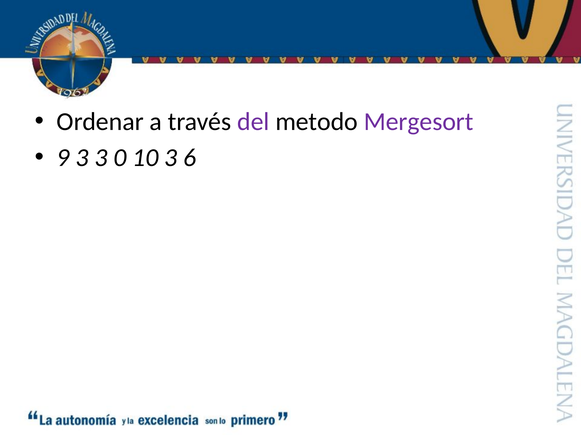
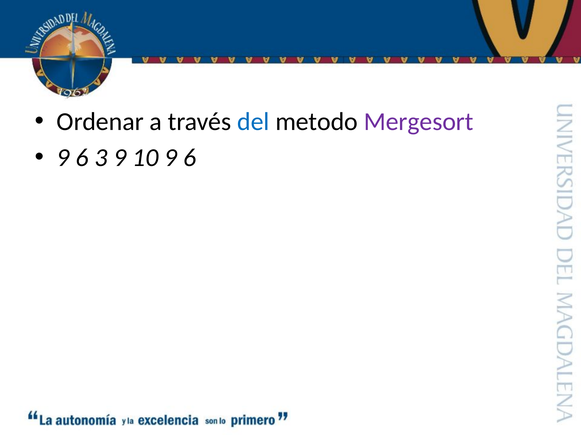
del colour: purple -> blue (253, 122)
3: 3 -> 6 (82, 158)
3 0: 0 -> 9 (120, 158)
10 3: 3 -> 9 (171, 158)
